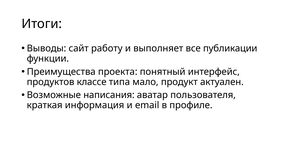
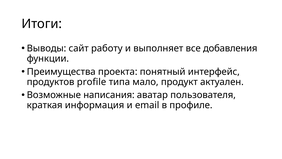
публикации: публикации -> добавления (230, 48)
классе: классе -> profile (92, 82)
